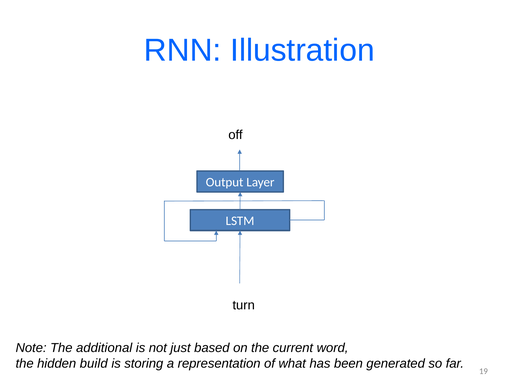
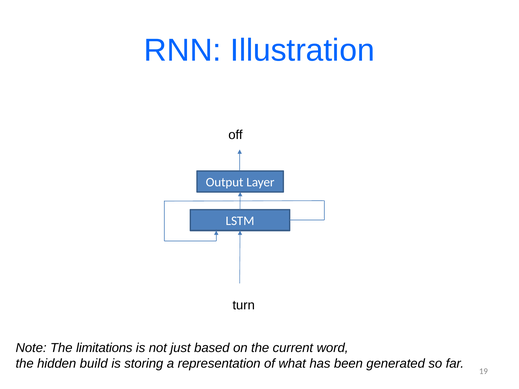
additional: additional -> limitations (104, 348)
